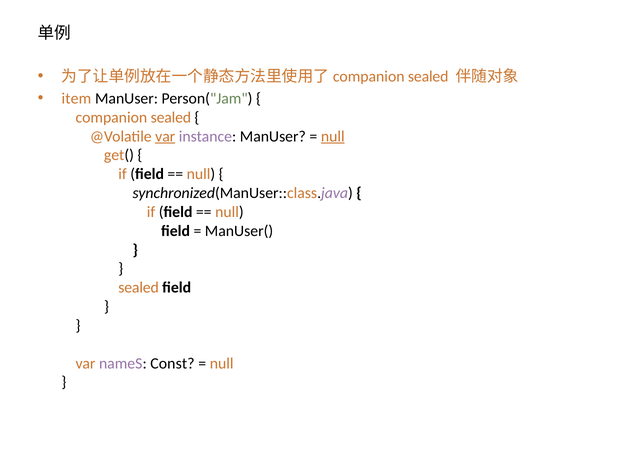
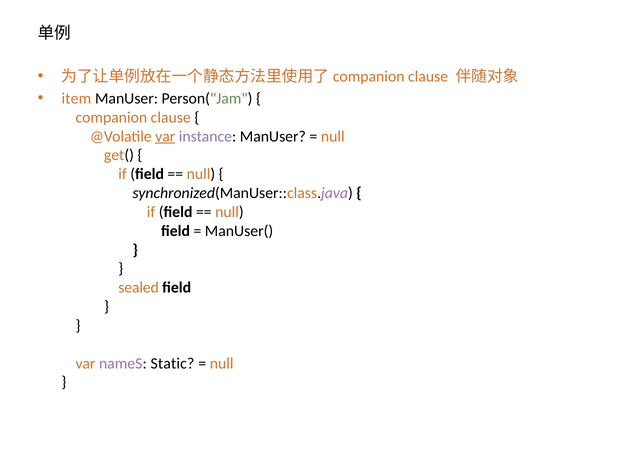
sealed: sealed -> clause (428, 76)
companion sealed: sealed -> clause (171, 117)
null underline: present -> none (333, 136)
Const: Const -> Static (172, 363)
